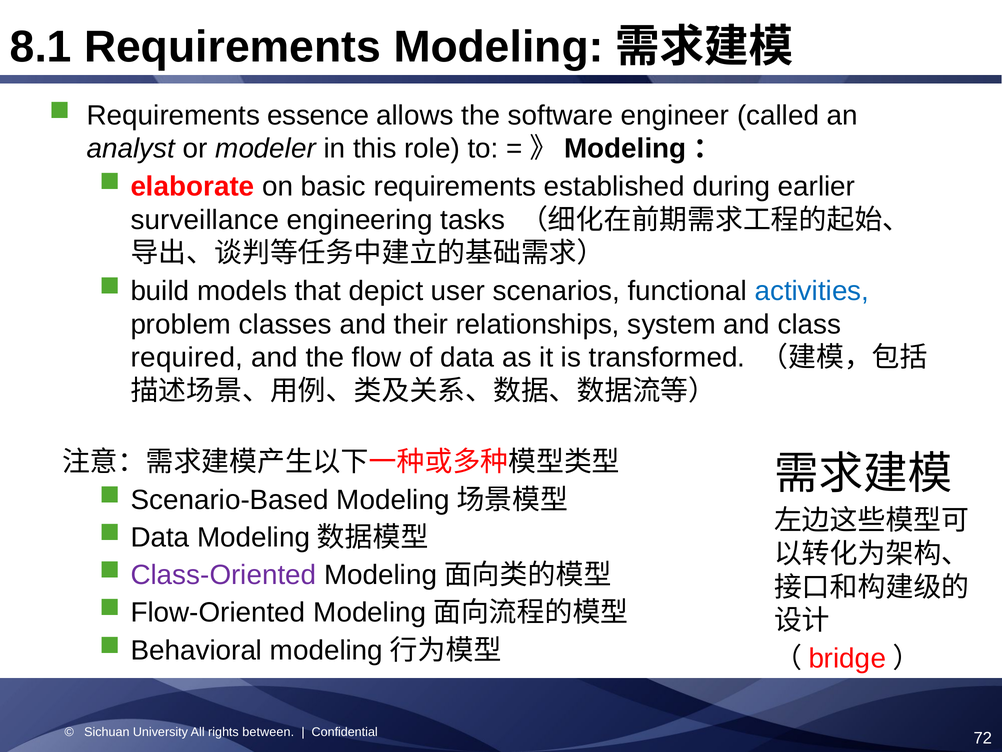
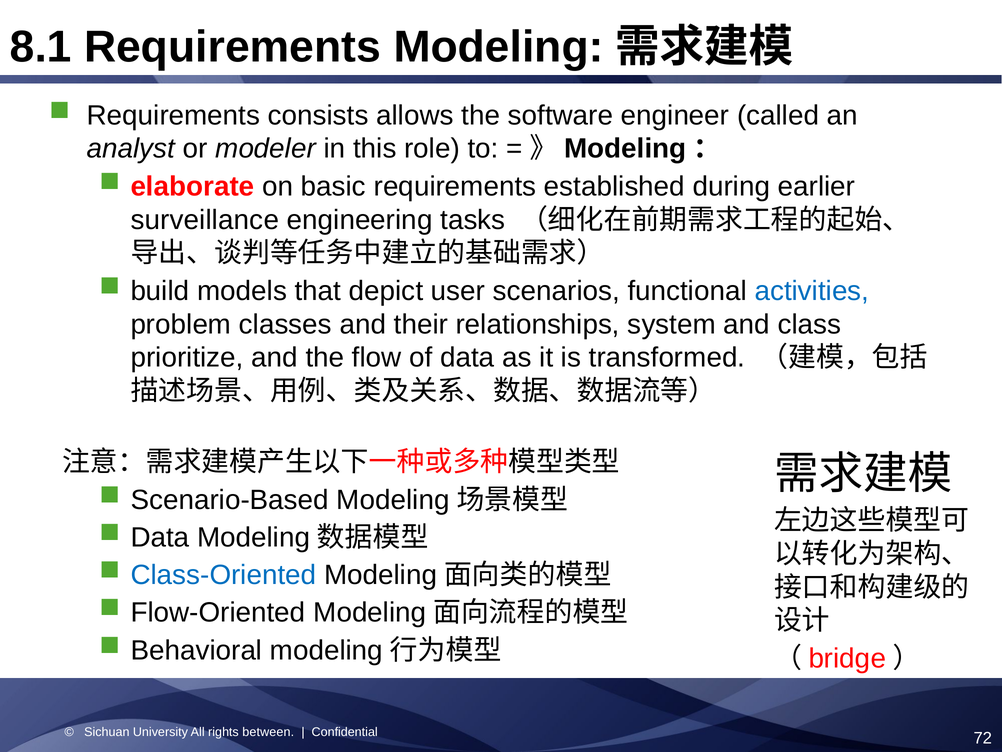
essence: essence -> consists (318, 115)
required: required -> prioritize (187, 358)
Class-Oriented colour: purple -> blue (223, 575)
